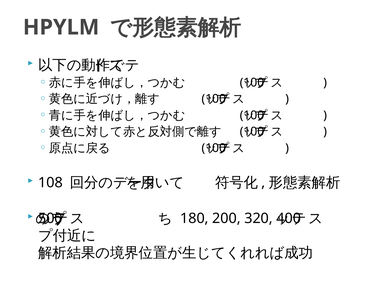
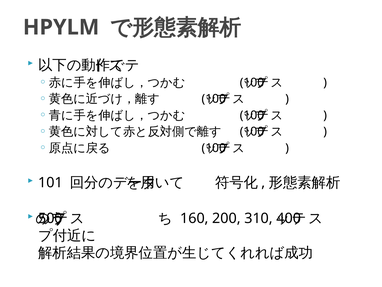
108: 108 -> 101 (50, 182)
180: 180 -> 160 (194, 218)
320: 320 -> 310 (259, 218)
